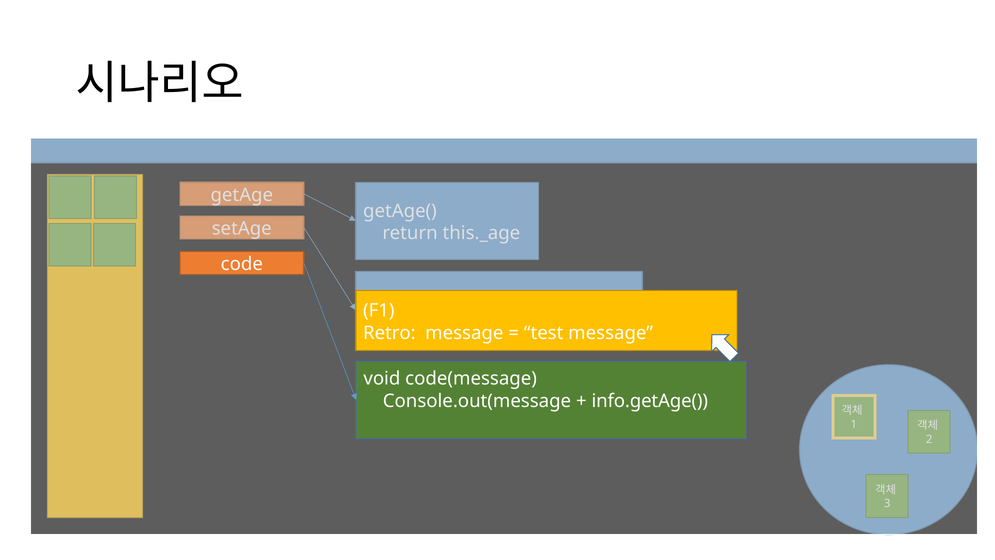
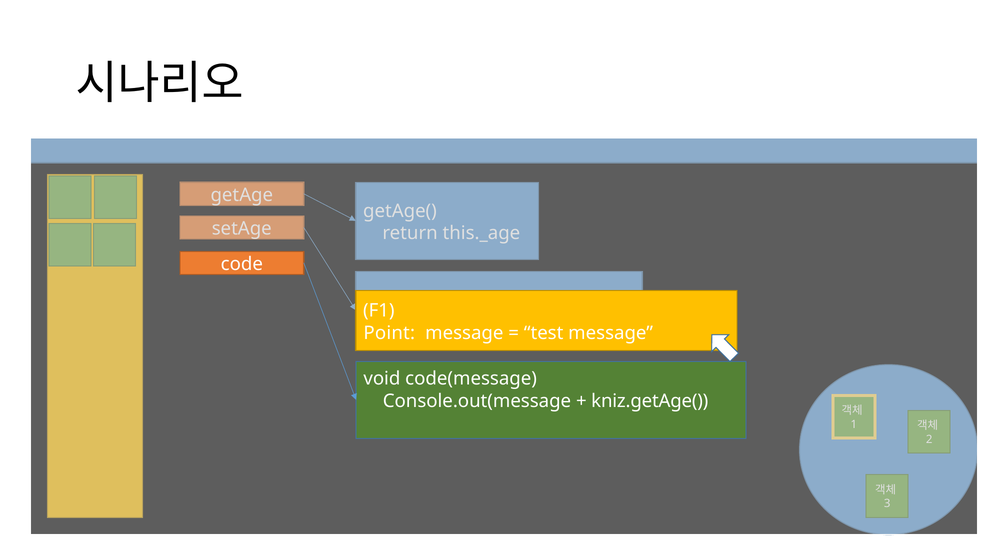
Retro: Retro -> Point (389, 333)
info.getAge(: info.getAge( -> kniz.getAge( (650, 401)
